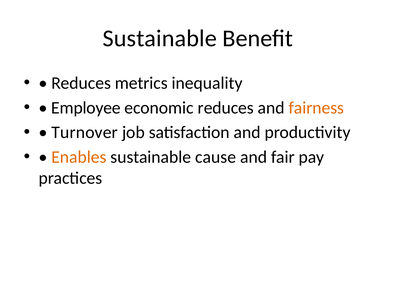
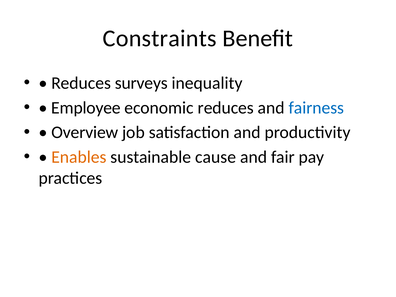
Sustainable: Sustainable -> Constraints (160, 38)
metrics: metrics -> surveys (141, 83)
fairness colour: orange -> blue (316, 108)
Turnover: Turnover -> Overview (85, 132)
